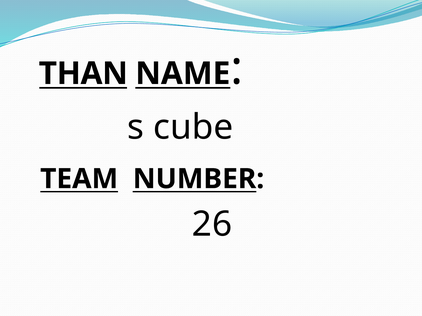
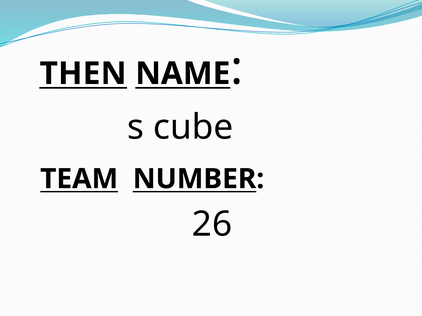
THAN: THAN -> THEN (83, 74)
